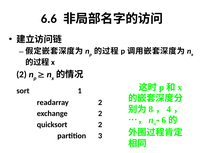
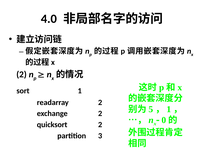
6.6: 6.6 -> 4.0 (49, 19)
8: 8 -> 5 (151, 109)
4: 4 -> 1 (169, 109)
6: 6 -> 0 (164, 120)
